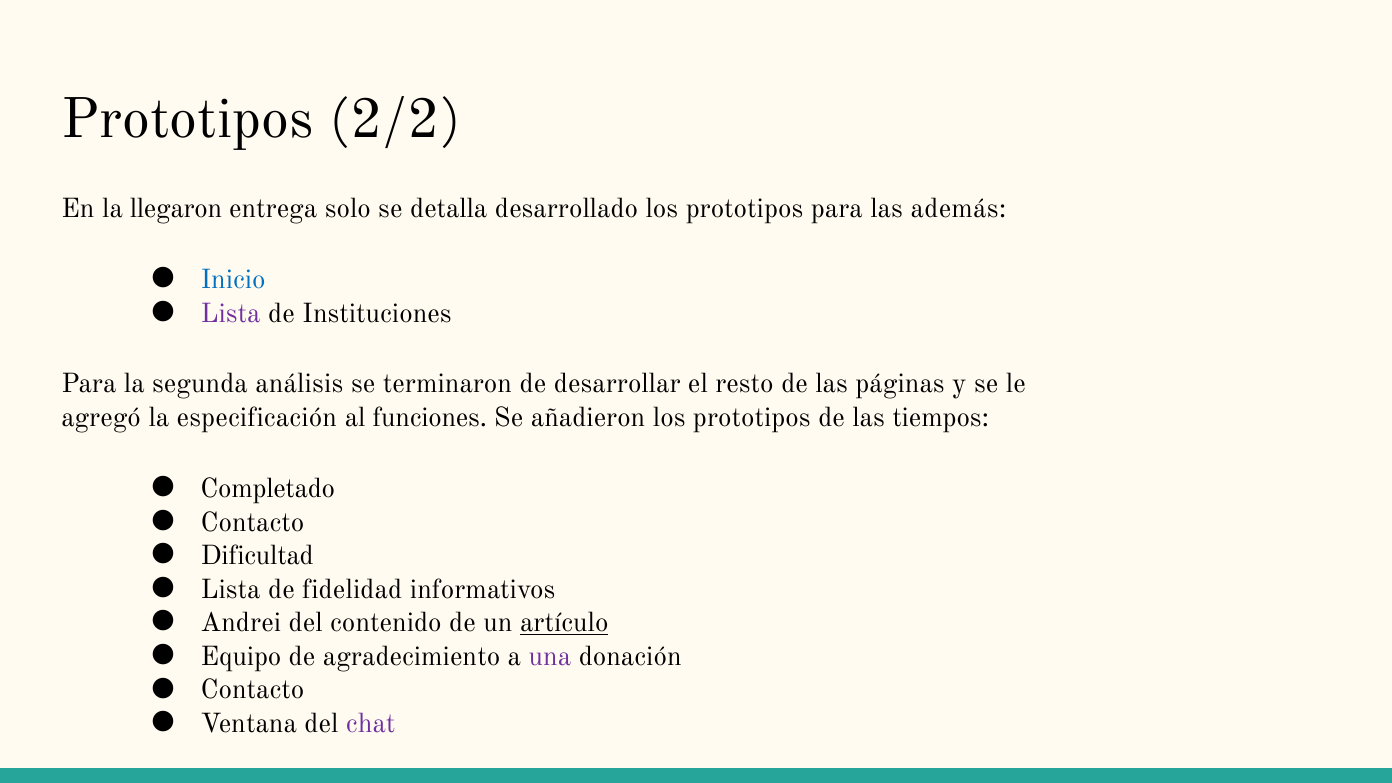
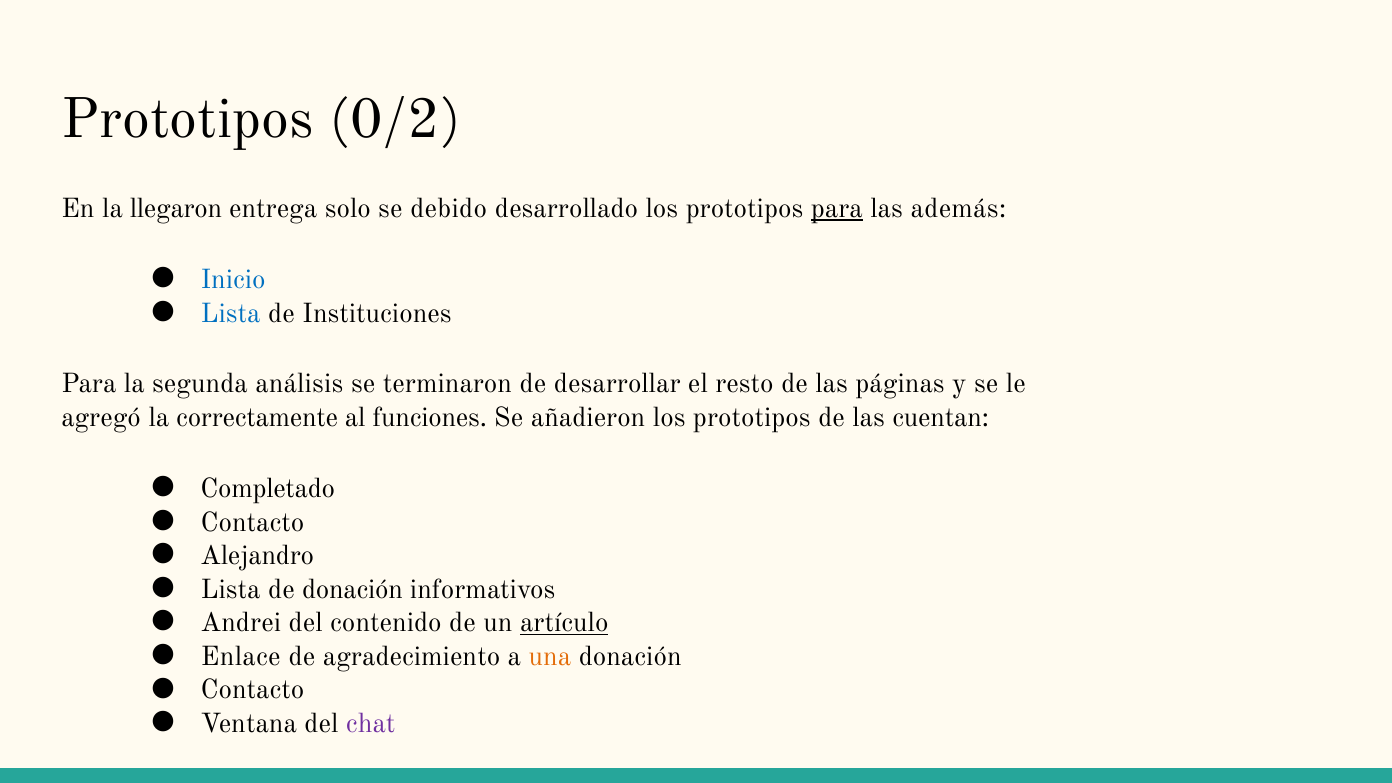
2/2: 2/2 -> 0/2 (395, 119)
detalla: detalla -> debido (449, 209)
para underline: none -> present (837, 209)
Lista colour: purple -> blue (231, 313)
especificación: especificación -> correctamente (257, 418)
tiempos: tiempos -> cuentan (941, 418)
Dificultad: Dificultad -> Alejandro (257, 556)
de fidelidad: fidelidad -> donación (352, 589)
Equipo: Equipo -> Enlace (241, 656)
una colour: purple -> orange (550, 656)
